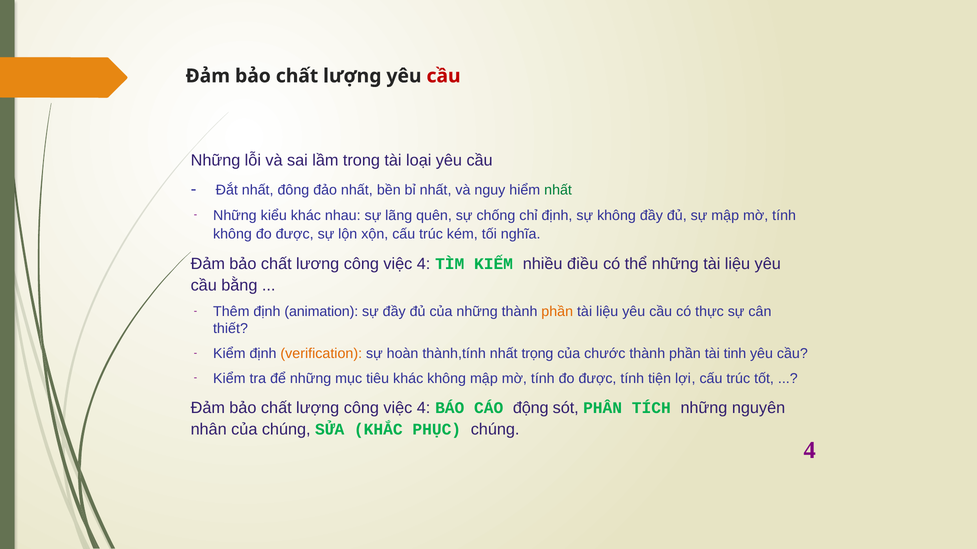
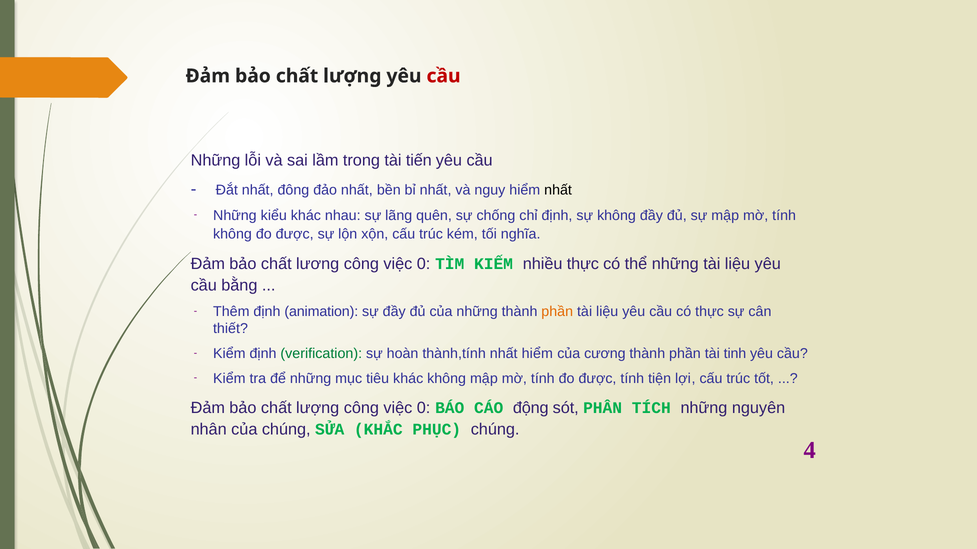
loại: loại -> tiến (419, 161)
nhất colour: green -> black (558, 190)
lương công việc 4: 4 -> 0 (424, 264)
nhiều điều: điều -> thực (583, 264)
verification colour: orange -> green (321, 354)
nhất trọng: trọng -> hiểm (537, 354)
chước: chước -> cương (605, 354)
lượng công việc 4: 4 -> 0 (424, 408)
